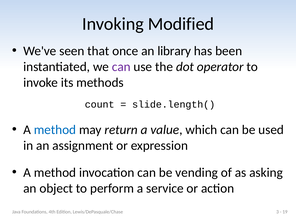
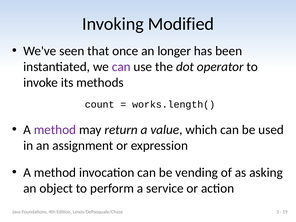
library: library -> longer (174, 51)
slide.length(: slide.length( -> works.length( (174, 104)
method colour: blue -> purple (55, 130)
